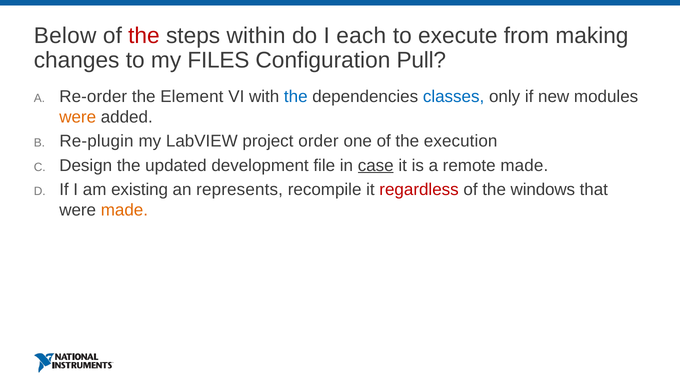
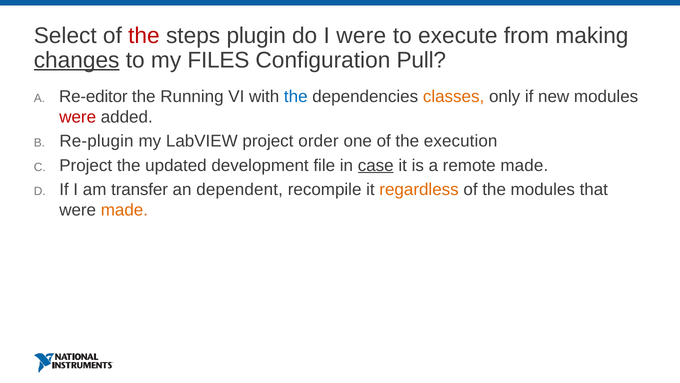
Below: Below -> Select (65, 36)
within: within -> plugin (256, 36)
I each: each -> were (361, 36)
changes underline: none -> present (77, 60)
Re-order: Re-order -> Re-editor (93, 96)
Element: Element -> Running (192, 96)
classes colour: blue -> orange (454, 96)
were colour: orange -> red (78, 117)
Design: Design -> Project (86, 165)
existing: existing -> transfer (140, 189)
represents: represents -> dependent (240, 189)
regardless colour: red -> orange (419, 189)
the windows: windows -> modules (543, 189)
